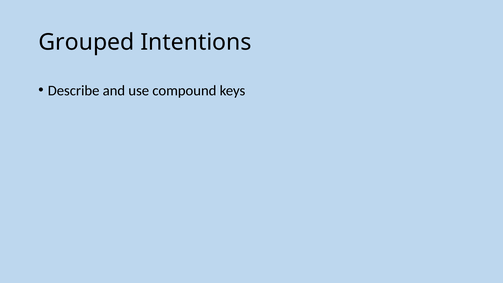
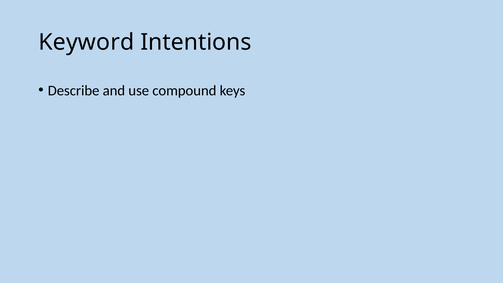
Grouped: Grouped -> Keyword (86, 42)
